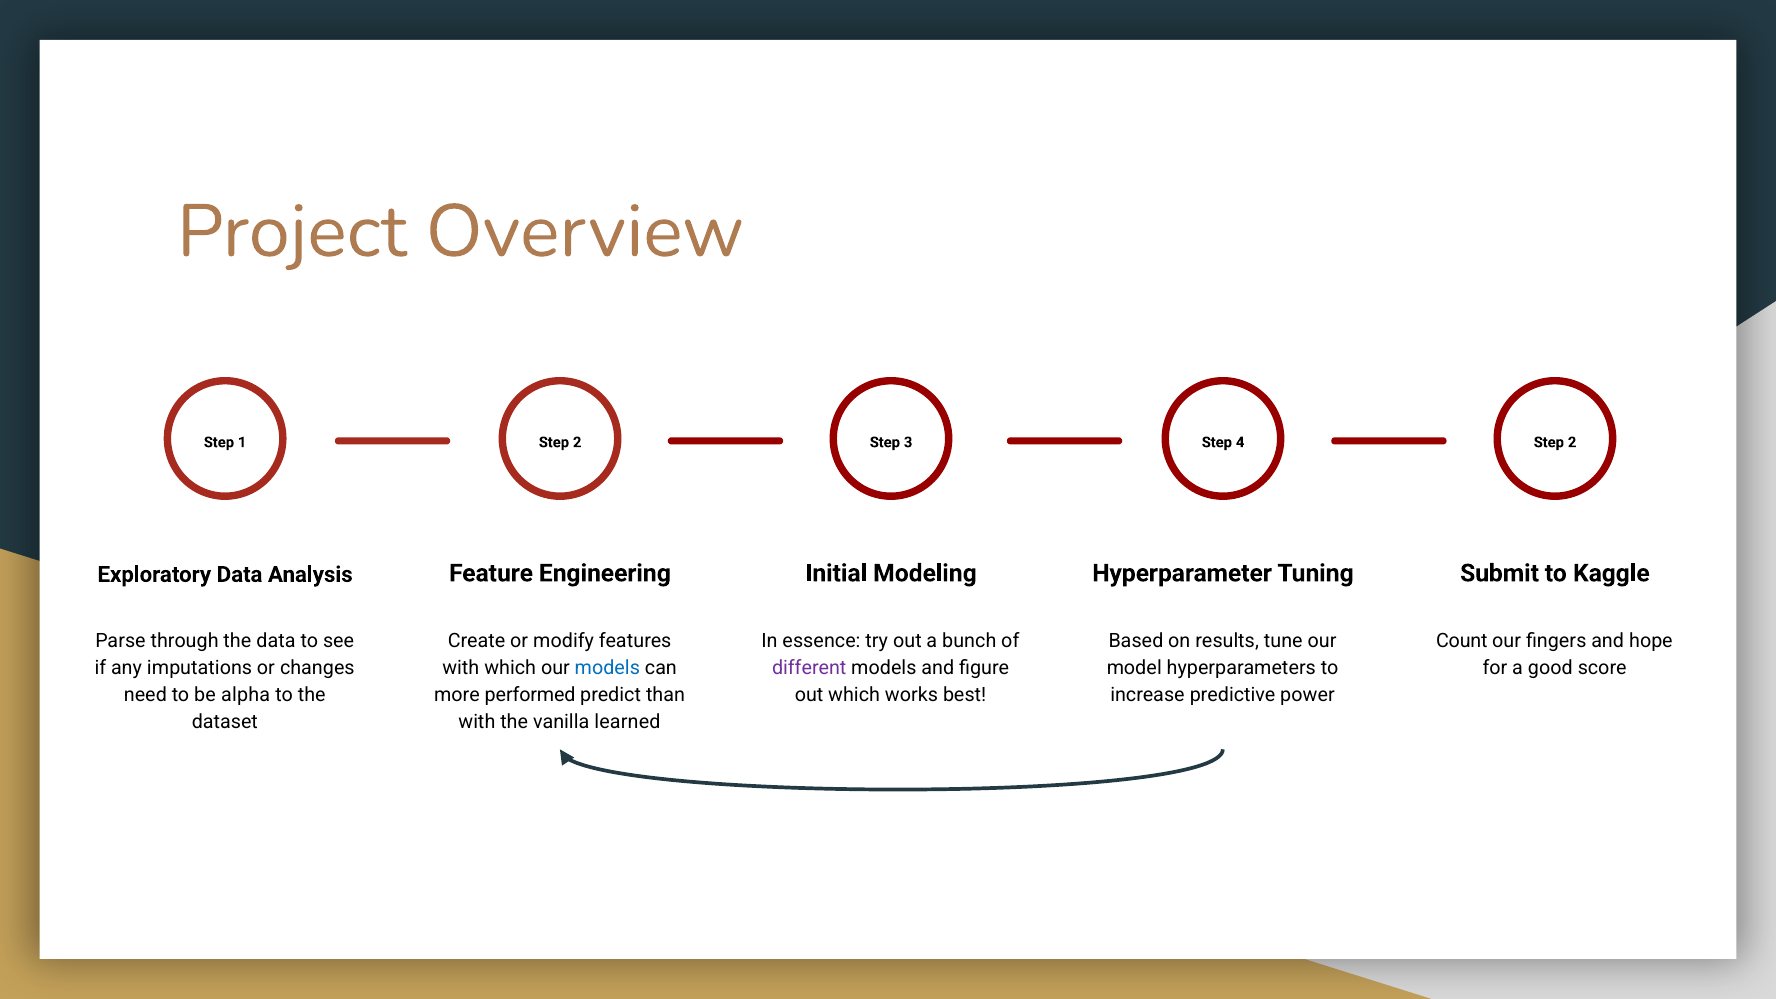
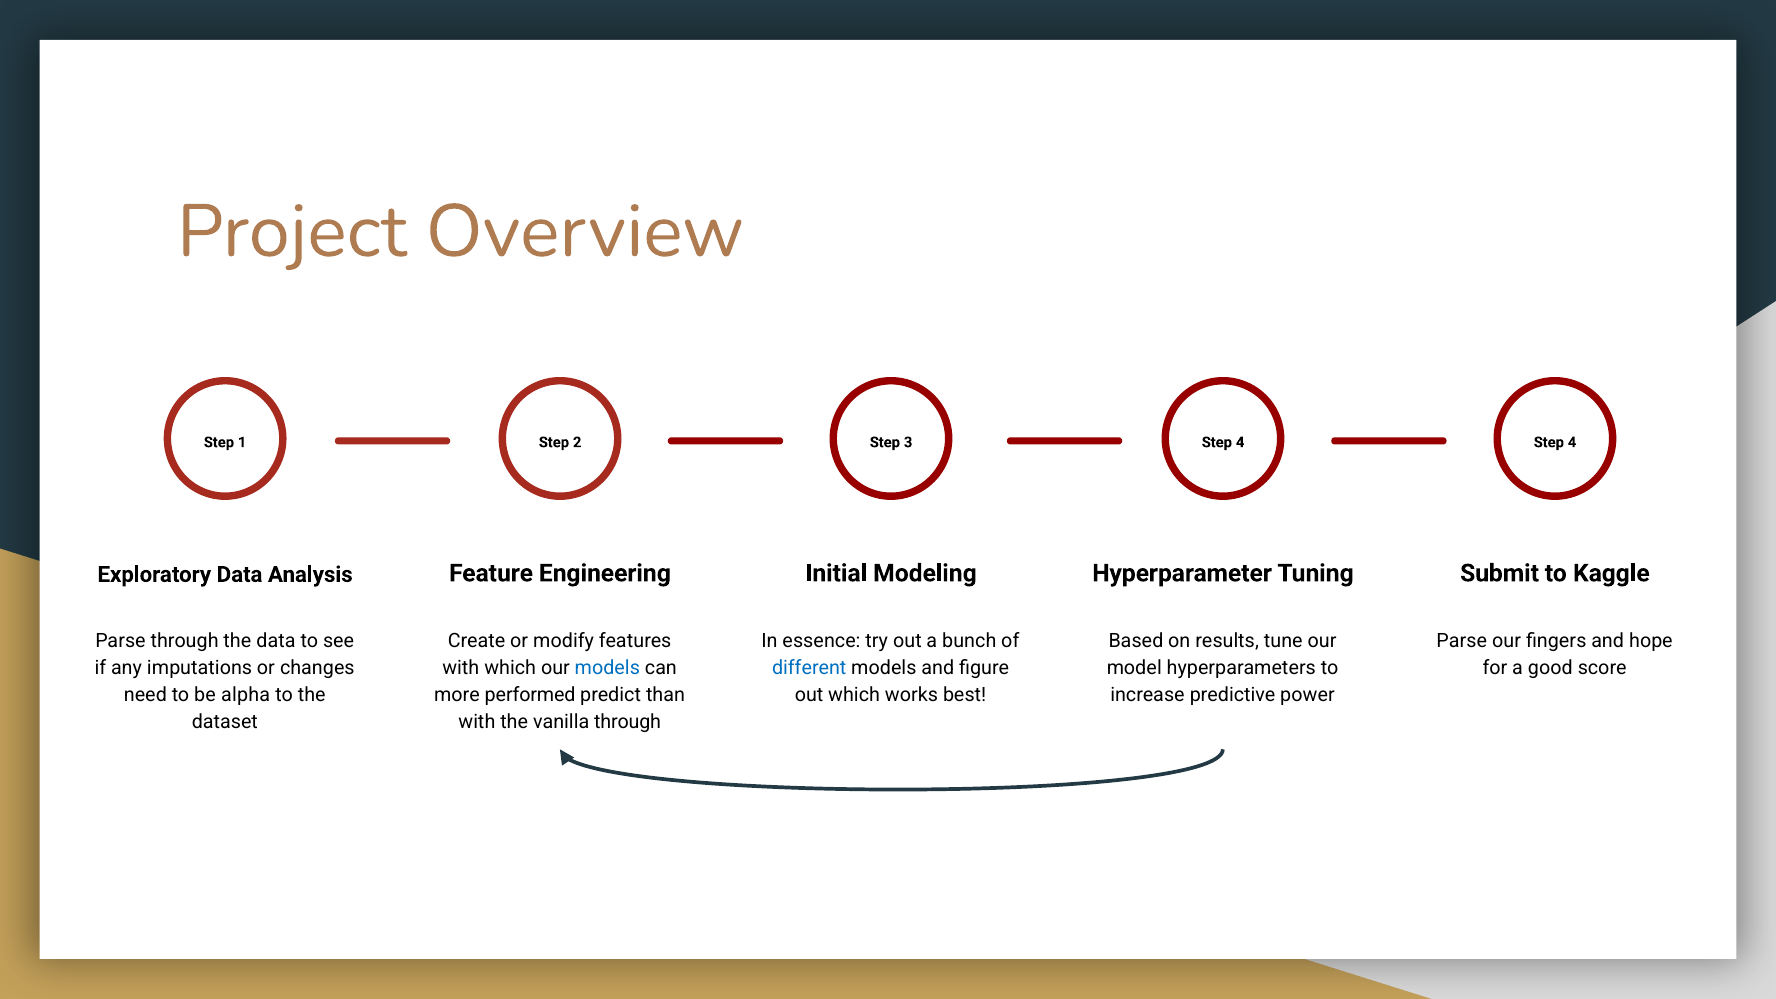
2: 2 -> 4 (1572, 442)
Count: Count -> Parse (1462, 641)
different colour: purple -> blue (809, 668)
vanilla learned: learned -> through (628, 722)
